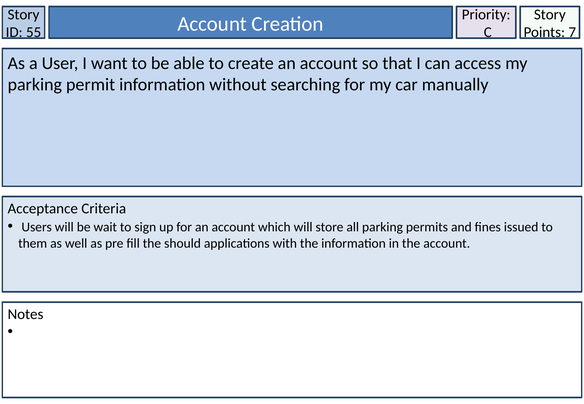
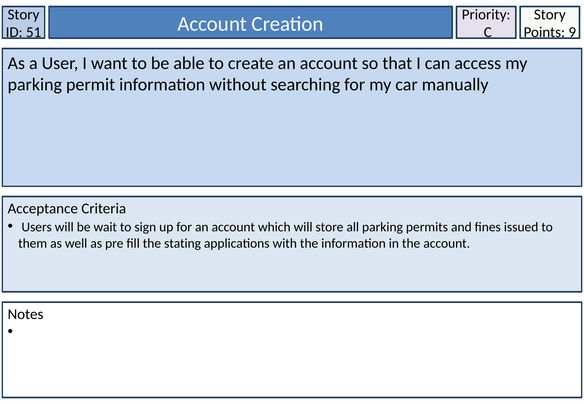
55: 55 -> 51 (34, 32)
7: 7 -> 9 (572, 32)
should: should -> stating (183, 244)
